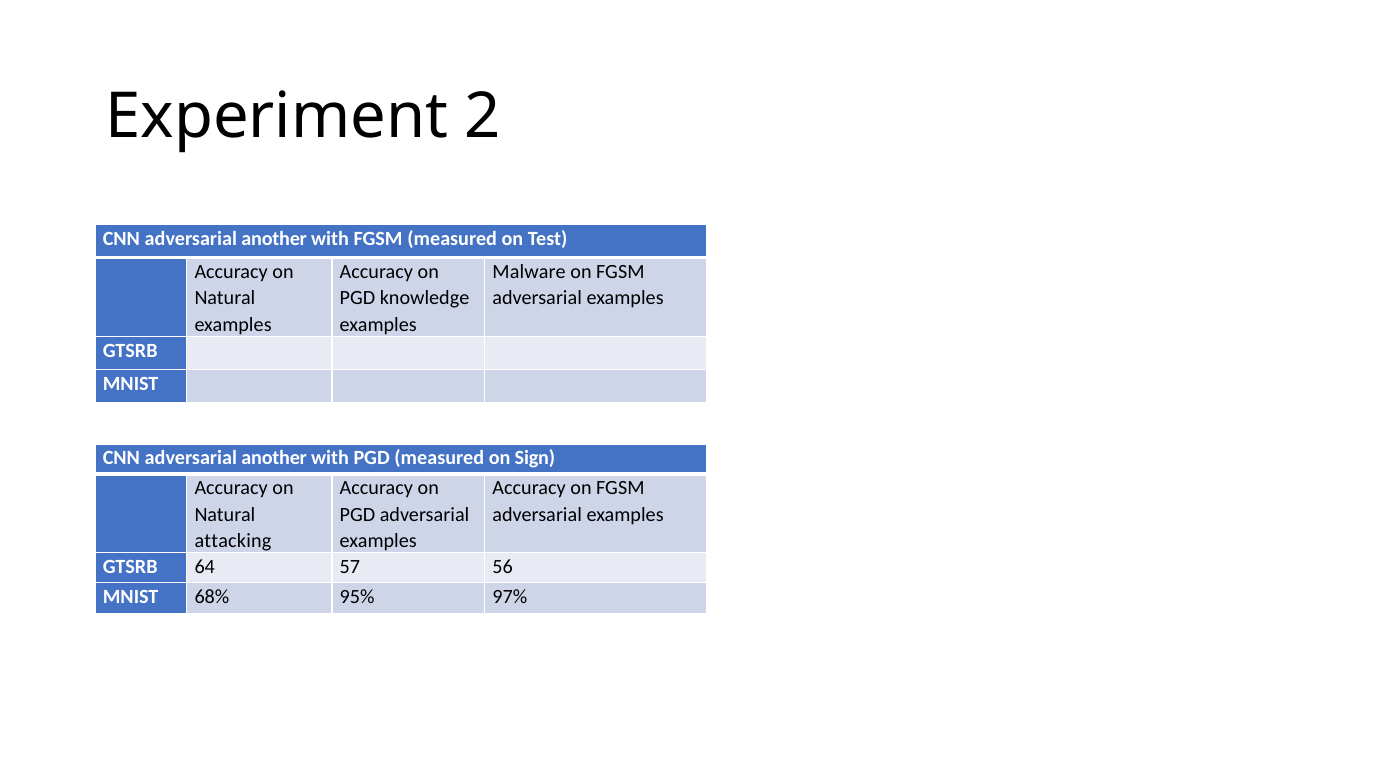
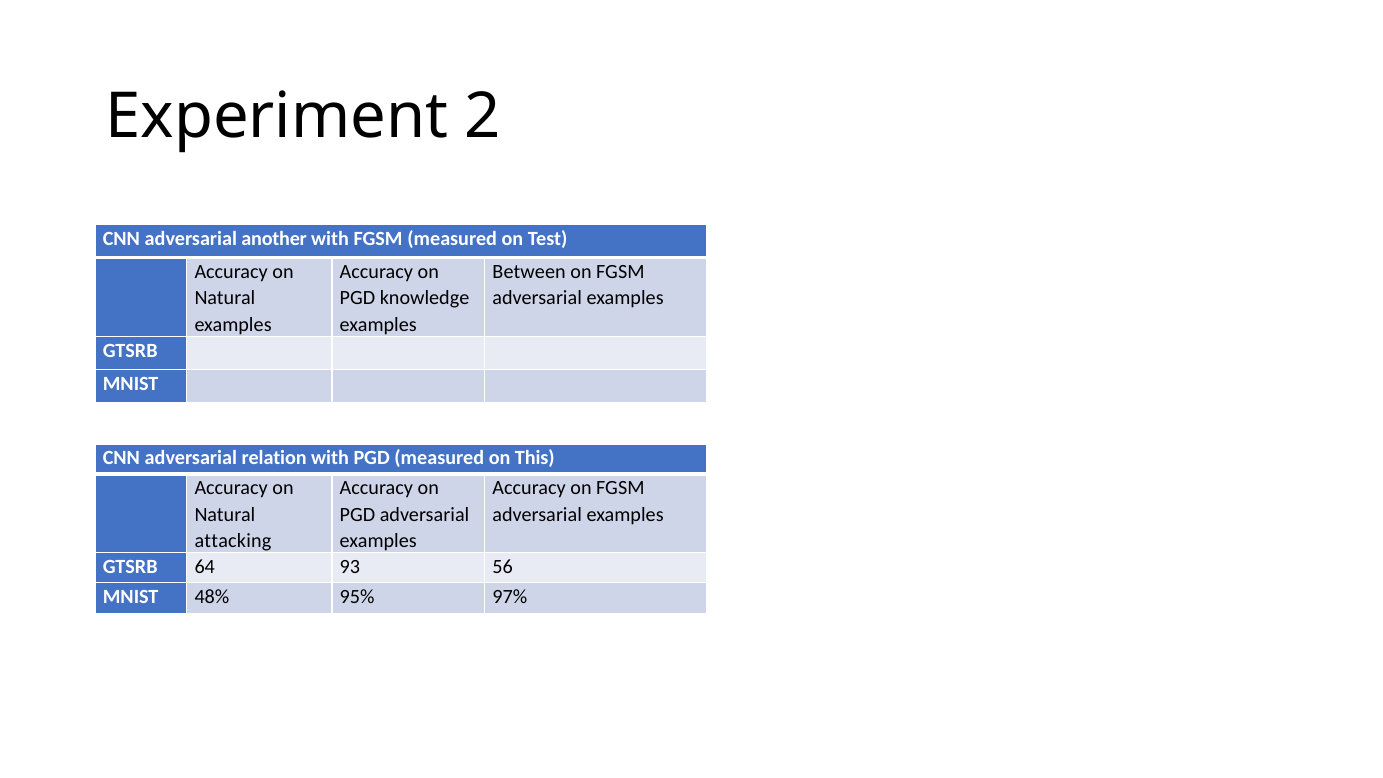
Malware: Malware -> Between (529, 272)
another: another -> relation (274, 458)
Sign: Sign -> This (535, 458)
57: 57 -> 93 (350, 567)
68%: 68% -> 48% (212, 597)
